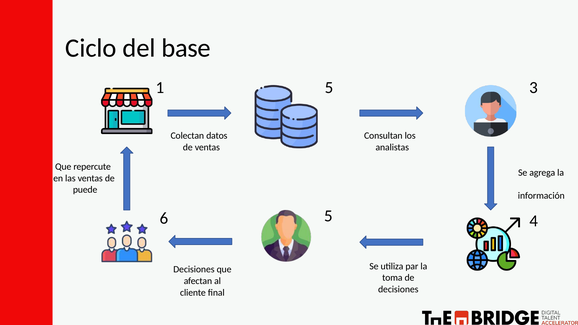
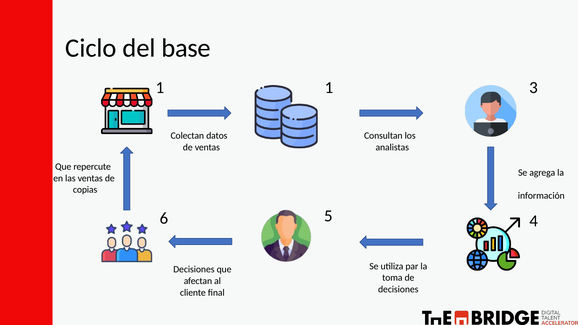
1 5: 5 -> 1 (329, 88)
puede: puede -> copias (85, 190)
